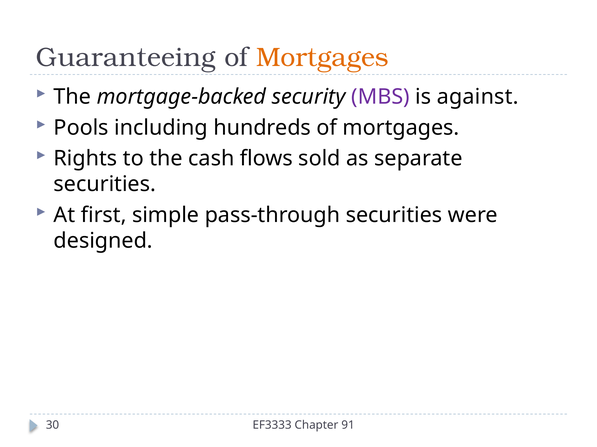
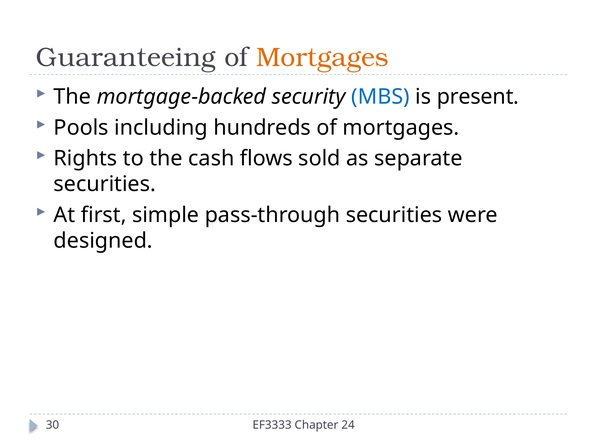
MBS colour: purple -> blue (380, 97)
against: against -> present (478, 97)
91: 91 -> 24 (348, 426)
